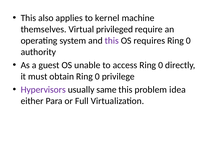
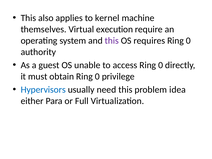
privileged: privileged -> execution (115, 29)
Hypervisors colour: purple -> blue (43, 90)
same: same -> need (106, 90)
